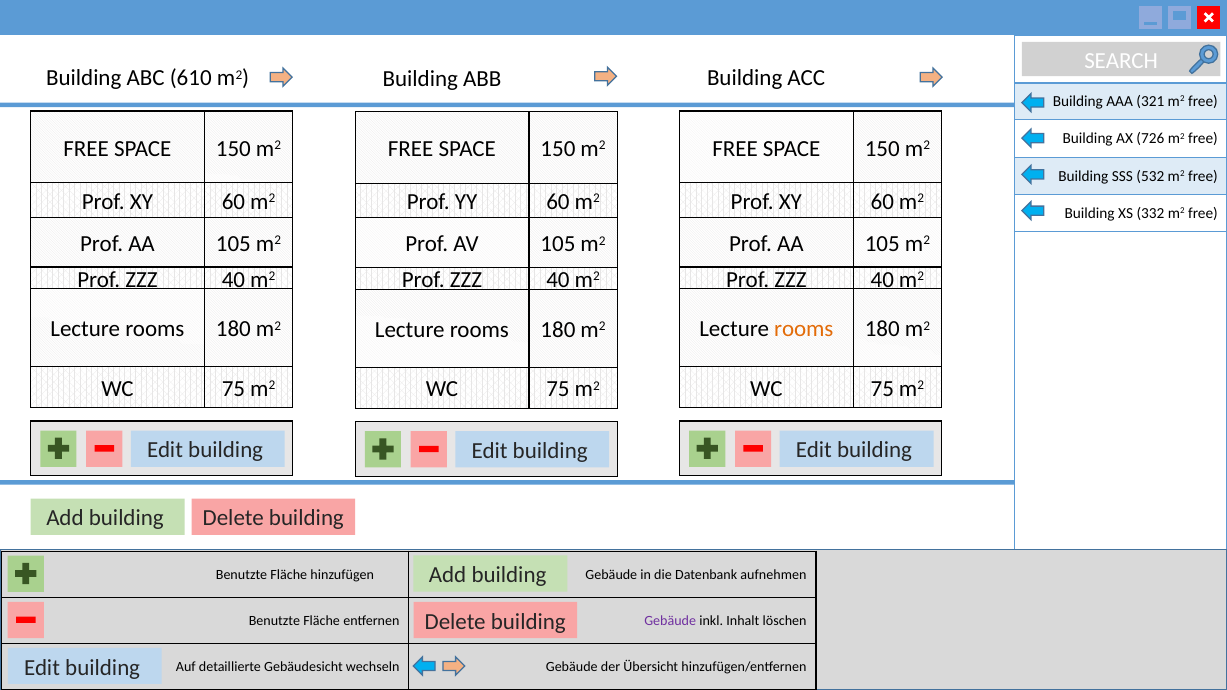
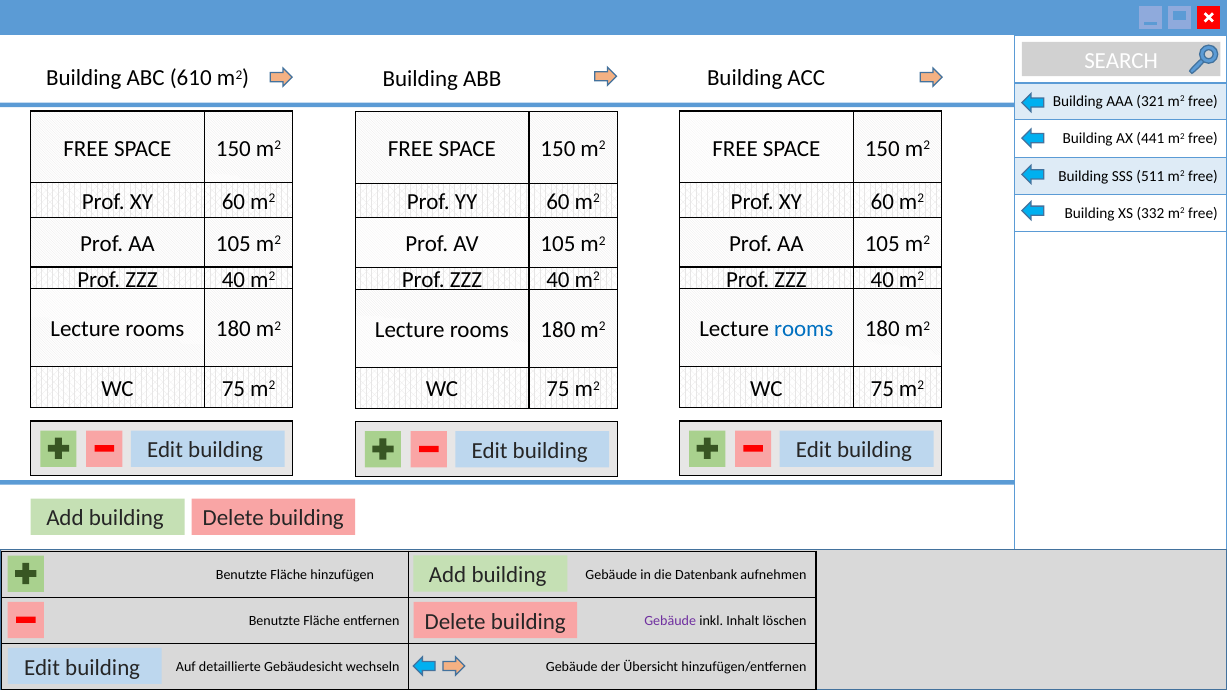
726: 726 -> 441 (1150, 139)
532: 532 -> 511 (1150, 176)
rooms colour: orange -> blue (804, 329)
